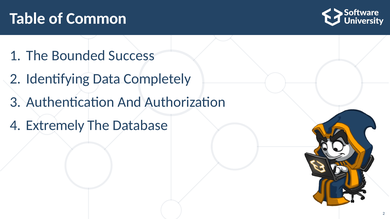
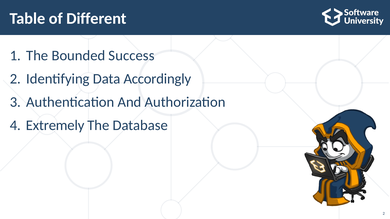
Common: Common -> Different (96, 18)
Completely: Completely -> Accordingly (157, 79)
